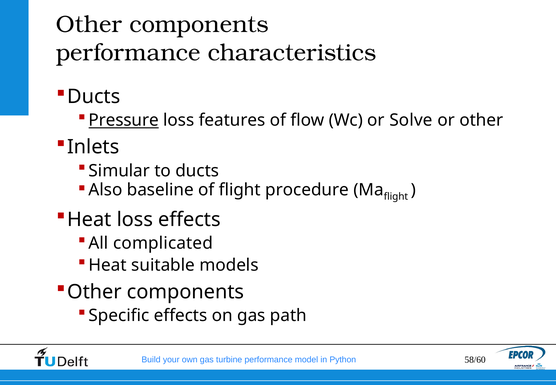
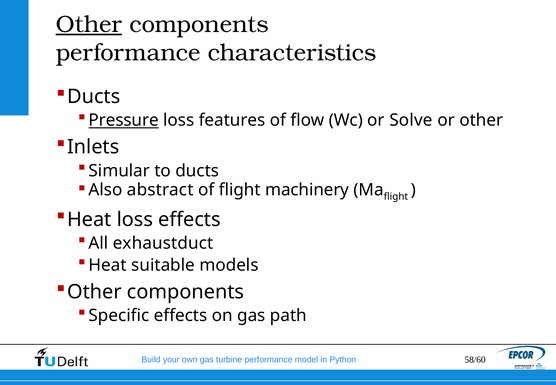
Other underline: none -> present (89, 24)
baseline: baseline -> abstract (160, 190)
procedure: procedure -> machinery (307, 190)
complicated: complicated -> exhaustduct (163, 243)
